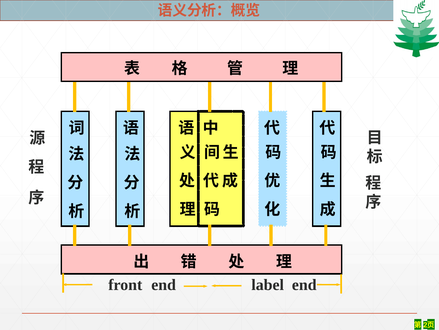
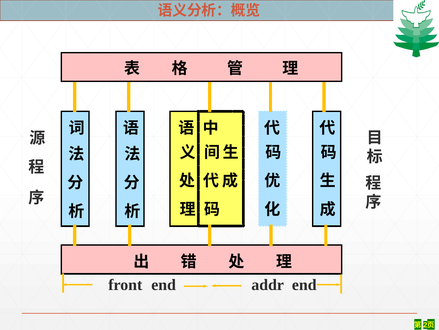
label: label -> addr (268, 284)
